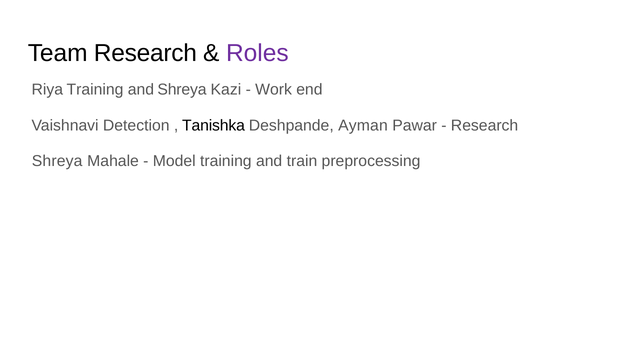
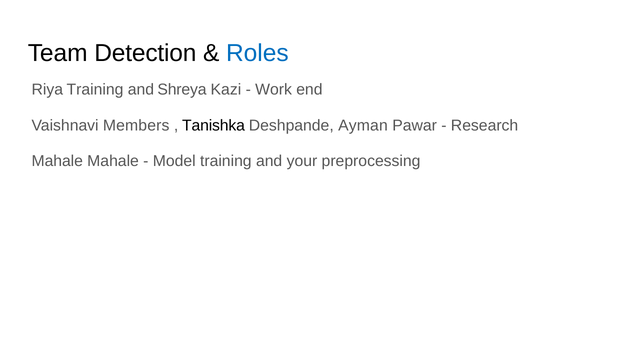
Team Research: Research -> Detection (145, 53)
Roles colour: purple -> blue (257, 53)
Detection: Detection -> Members (136, 126)
Shreya: Shreya -> Mahale (57, 161)
train: train -> your (302, 161)
